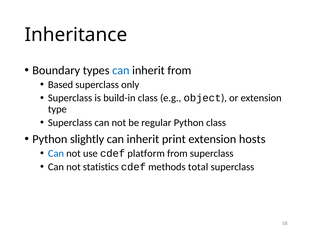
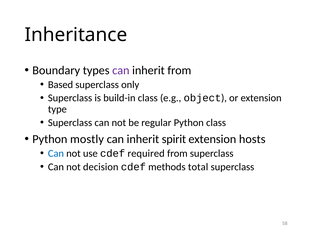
can colour: blue -> purple (121, 70)
slightly: slightly -> mostly (87, 139)
print: print -> spirit (174, 139)
platform: platform -> required (146, 153)
statistics: statistics -> decision (101, 167)
